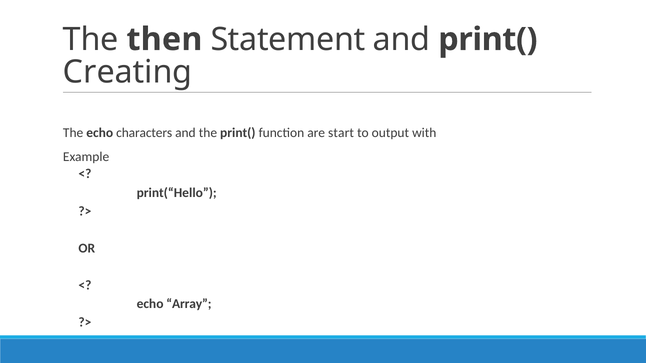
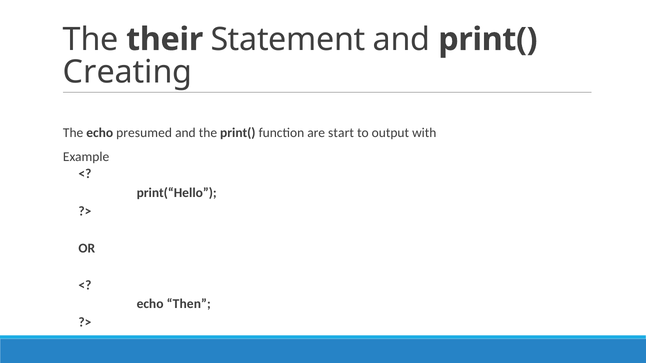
then: then -> their (165, 39)
characters: characters -> presumed (144, 133)
Array: Array -> Then (189, 304)
